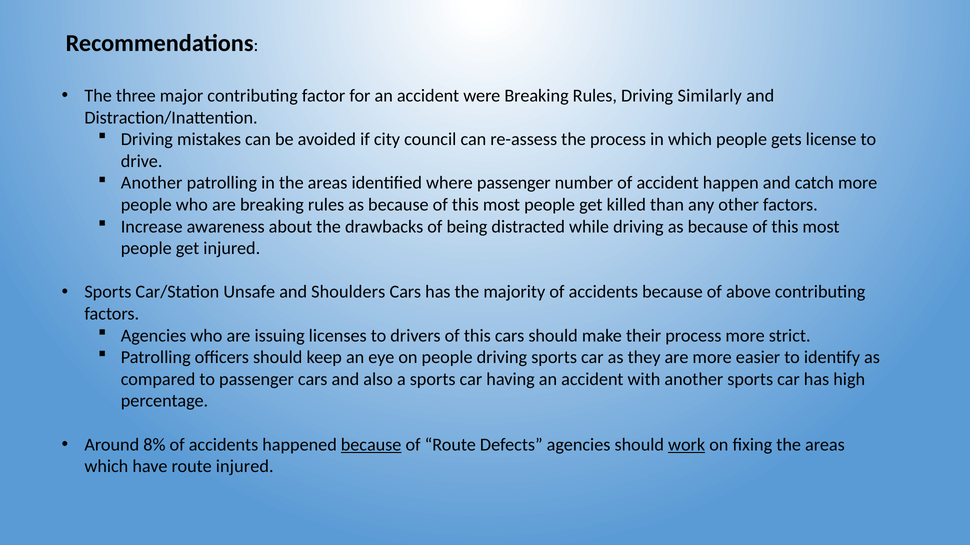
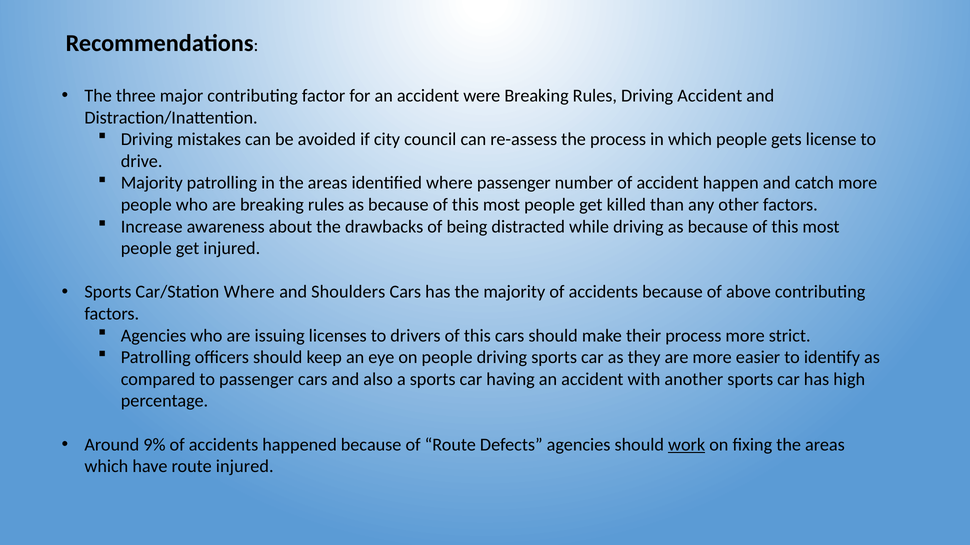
Driving Similarly: Similarly -> Accident (710, 96)
Another: Another -> Majority (152, 183)
Car/Station Unsafe: Unsafe -> Where (249, 292)
8%: 8% -> 9% (154, 445)
because underline: present -> none (371, 445)
